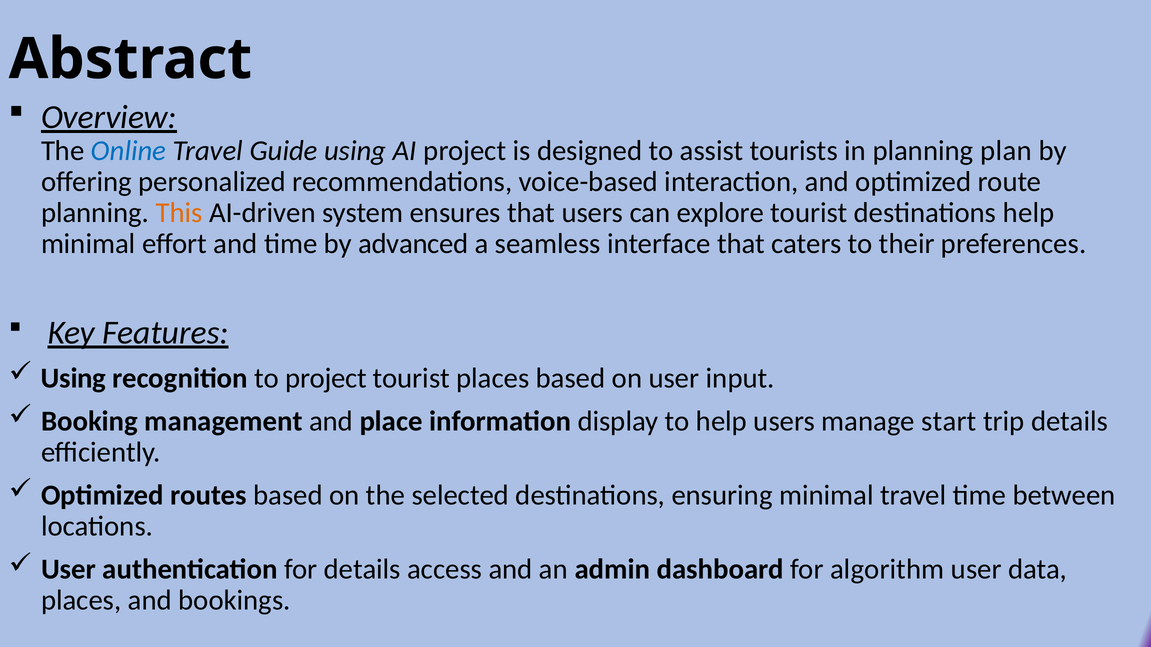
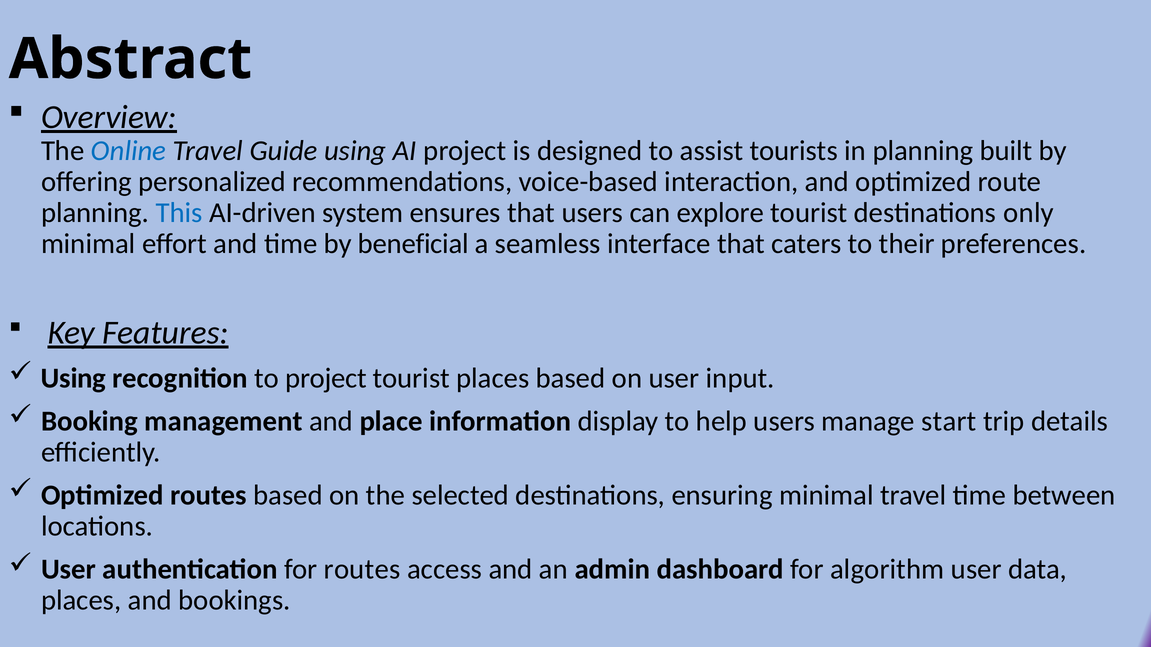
plan: plan -> built (1006, 151)
This colour: orange -> blue (179, 213)
destinations help: help -> only (1029, 213)
advanced: advanced -> beneficial (413, 244)
for details: details -> routes (362, 570)
